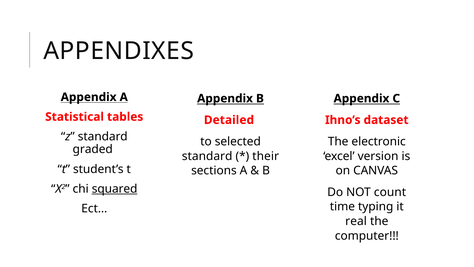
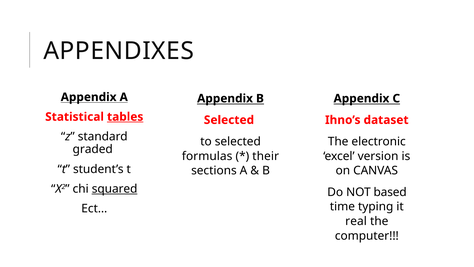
tables underline: none -> present (125, 117)
Detailed: Detailed -> Selected (229, 120)
standard: standard -> formulas (207, 156)
count: count -> based (390, 192)
